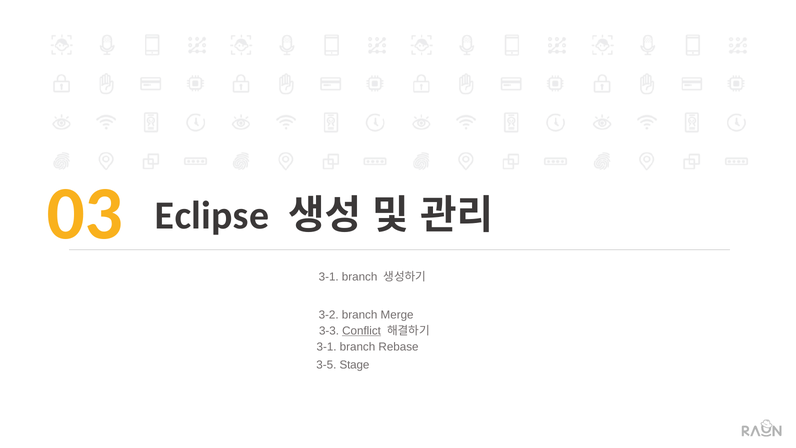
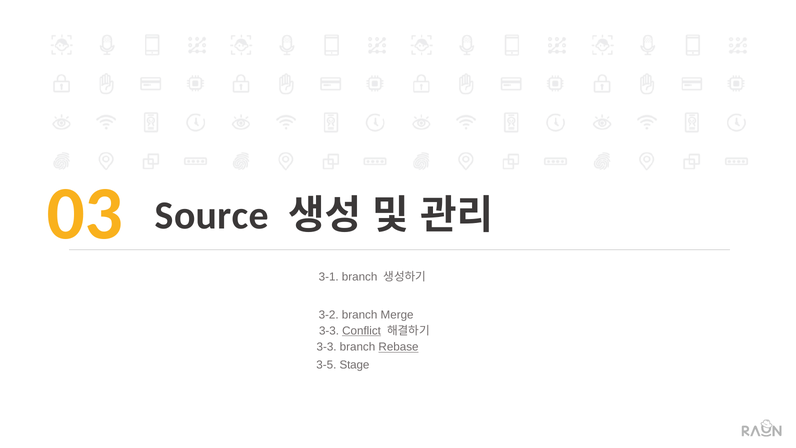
Eclipse: Eclipse -> Source (212, 216)
3-1: 3-1 -> 3-3 (327, 347)
Rebase underline: none -> present (399, 347)
